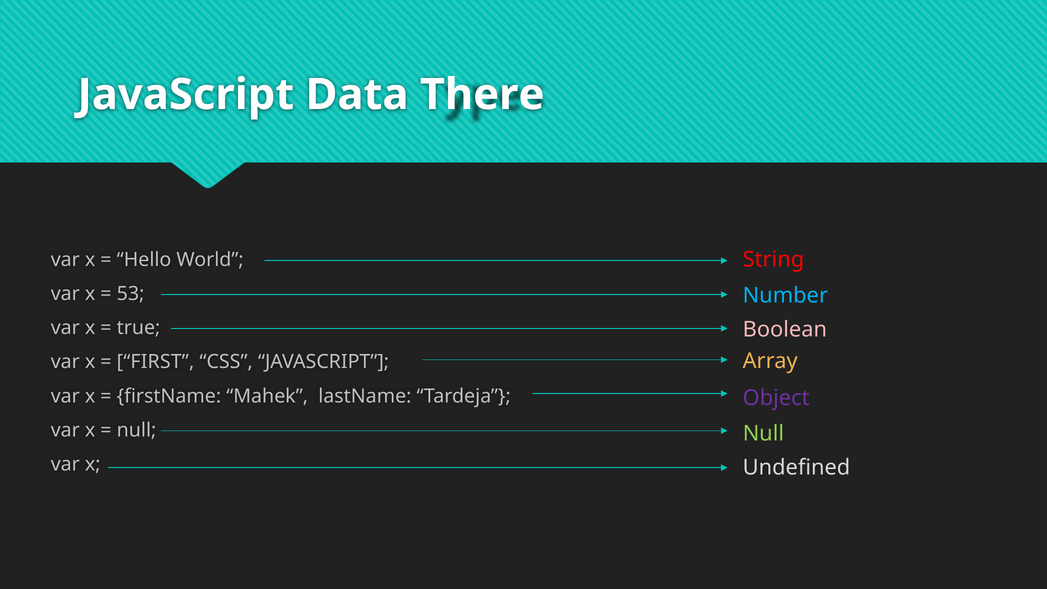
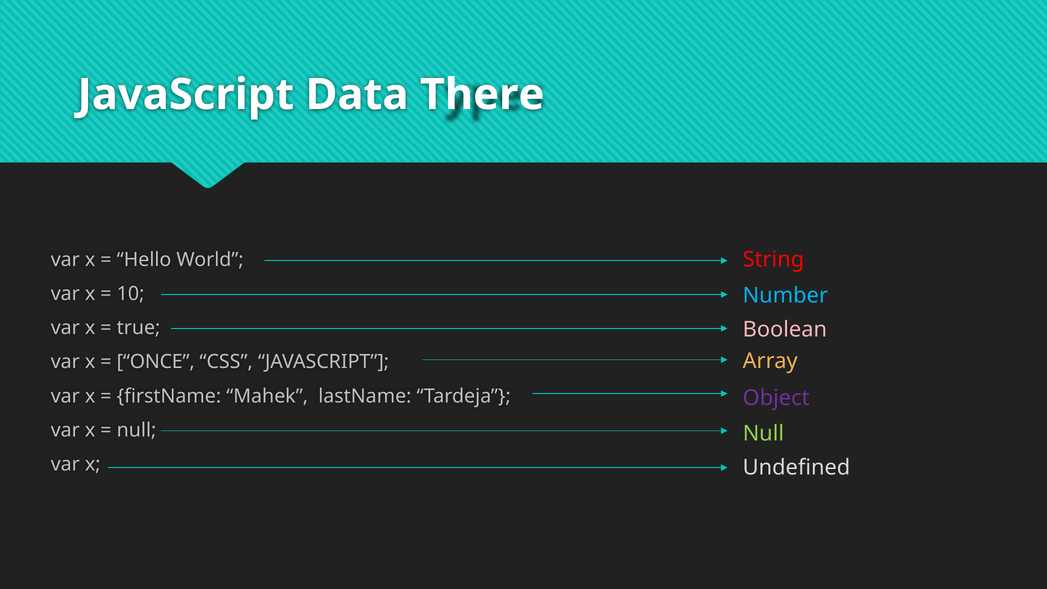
53: 53 -> 10 (131, 294)
FIRST: FIRST -> ONCE (156, 362)
